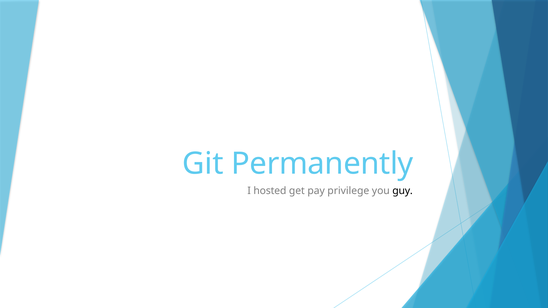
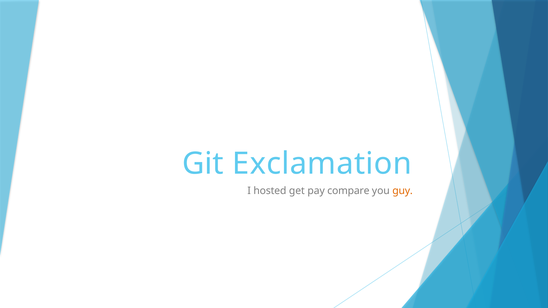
Permanently: Permanently -> Exclamation (322, 164)
privilege: privilege -> compare (348, 191)
guy colour: black -> orange (403, 191)
